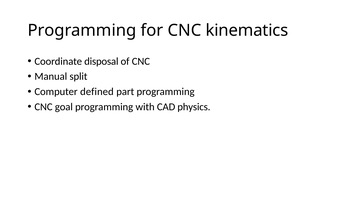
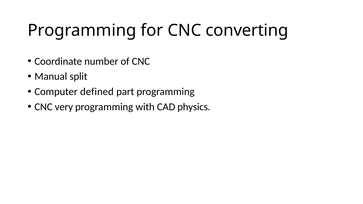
kinematics: kinematics -> converting (247, 30)
disposal: disposal -> number (101, 61)
goal: goal -> very (64, 107)
